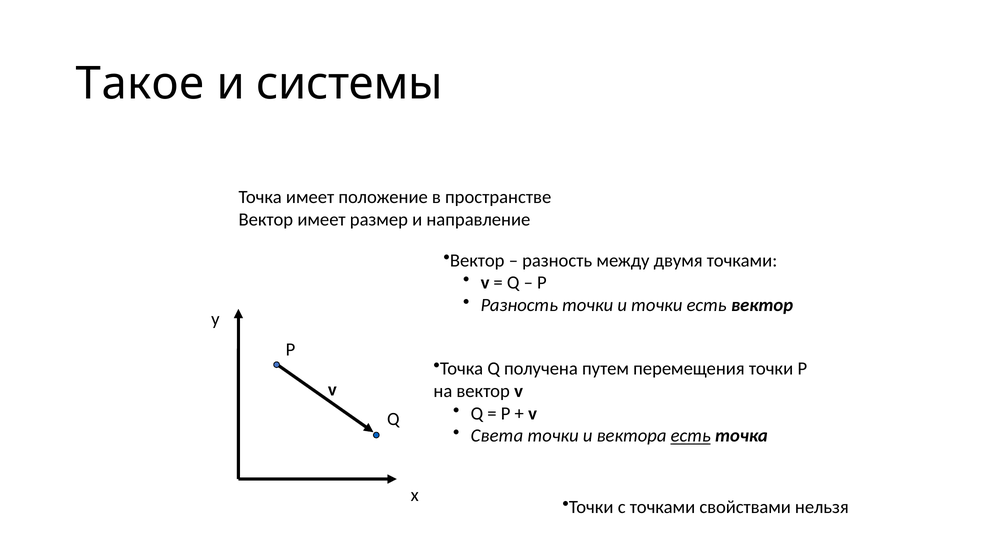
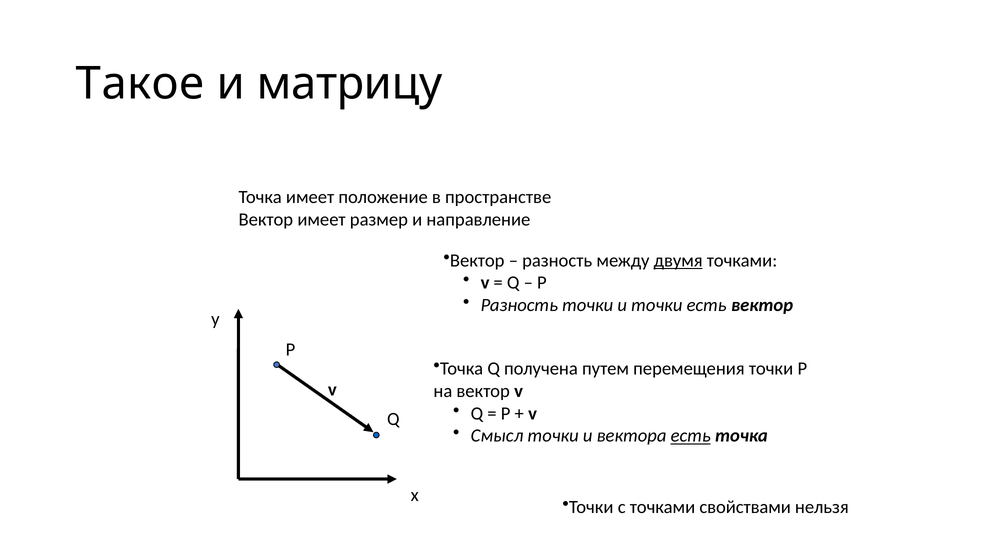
системы: системы -> матрицу (350, 83)
двумя underline: none -> present (678, 260)
Света: Света -> Смысл (497, 435)
